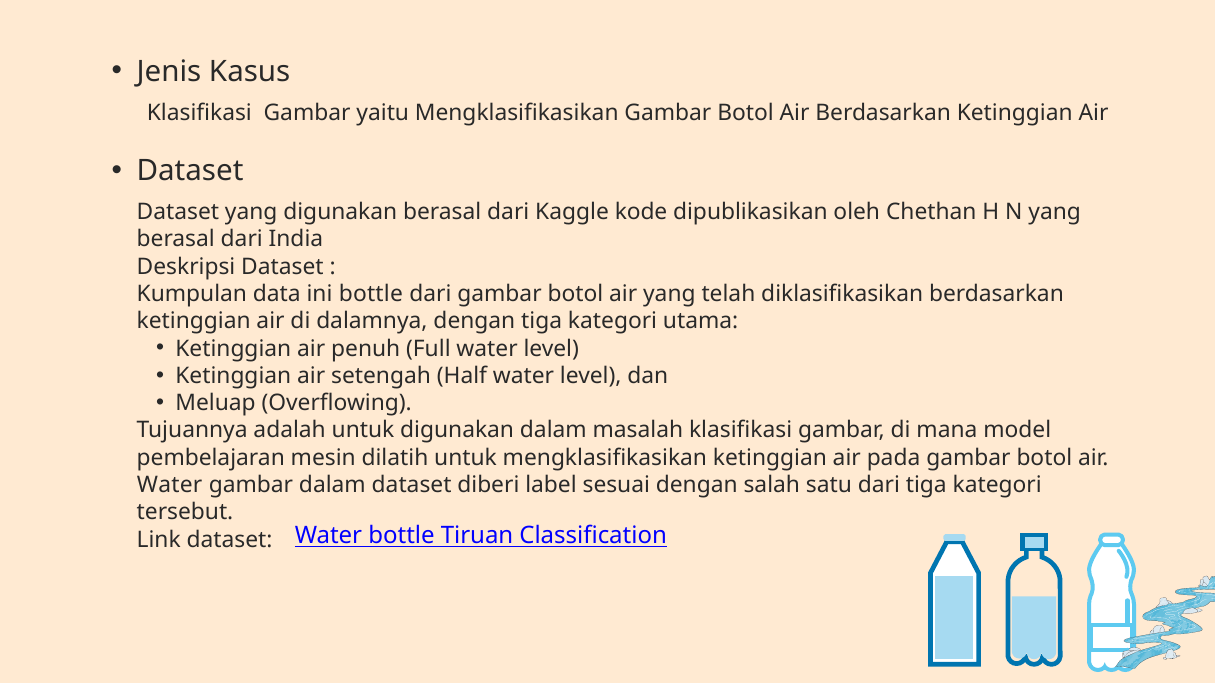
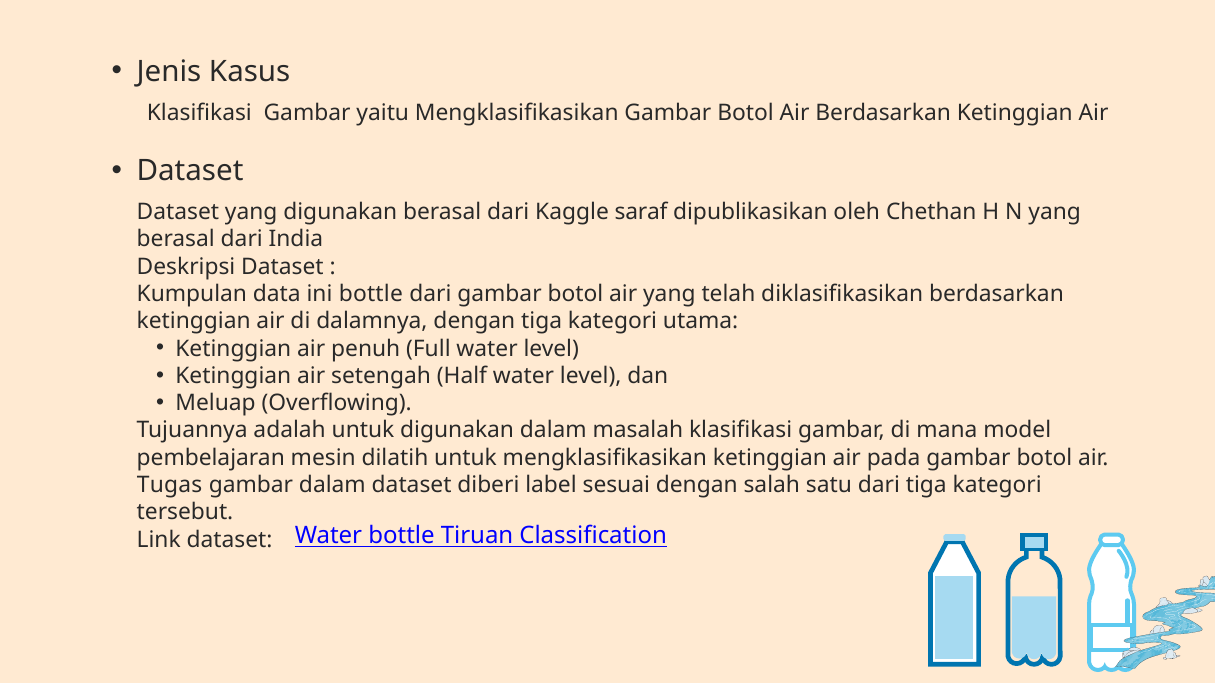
kode: kode -> saraf (641, 212)
Water: Water -> Tugas (170, 485)
